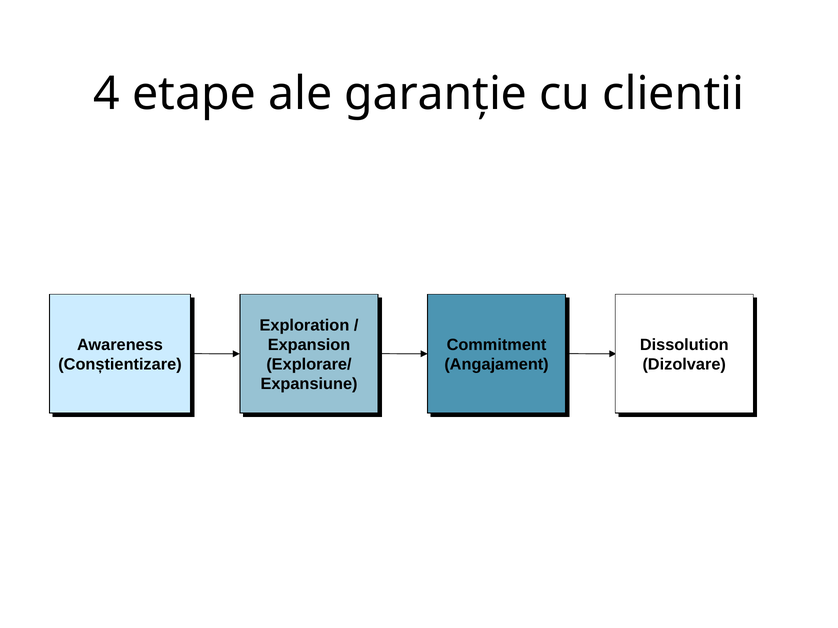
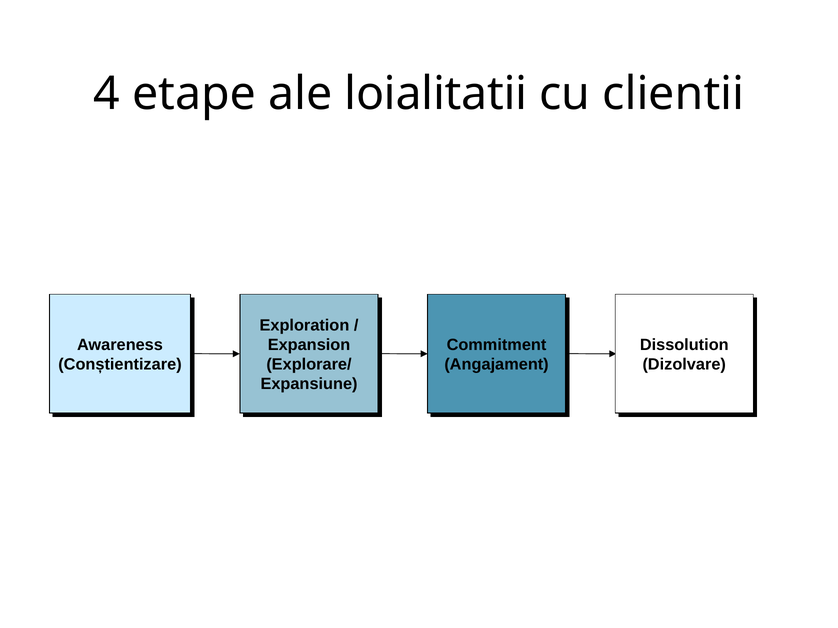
garanție: garanție -> loialitatii (436, 94)
